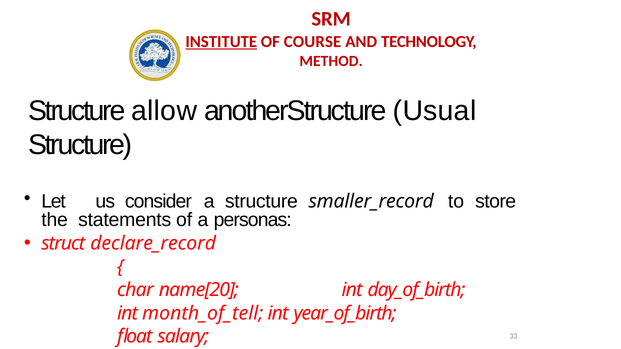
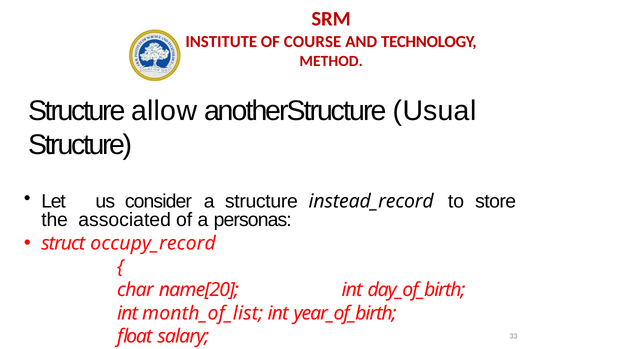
INSTITUTE underline: present -> none (221, 42)
smaller_record: smaller_record -> instead_record (371, 202)
statements: statements -> associated (125, 220)
declare_record: declare_record -> occupy_record (153, 244)
month_of_tell: month_of_tell -> month_of_list (203, 313)
